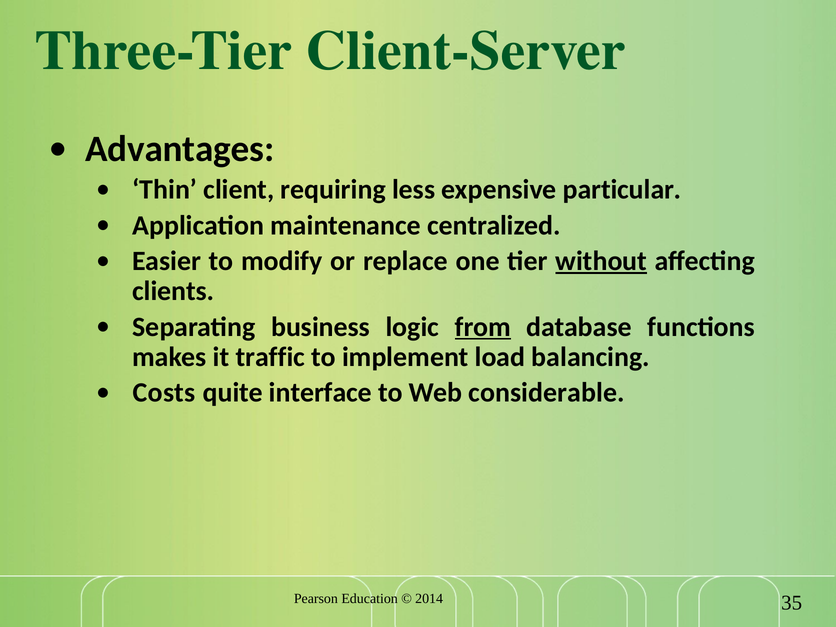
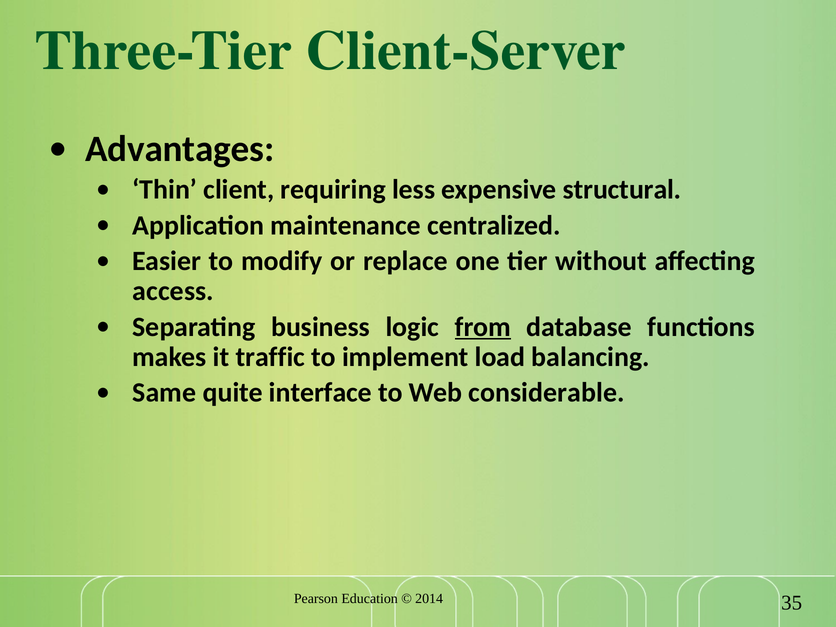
particular: particular -> structural (622, 190)
without underline: present -> none (601, 261)
clients: clients -> access (173, 291)
Costs: Costs -> Same (164, 393)
